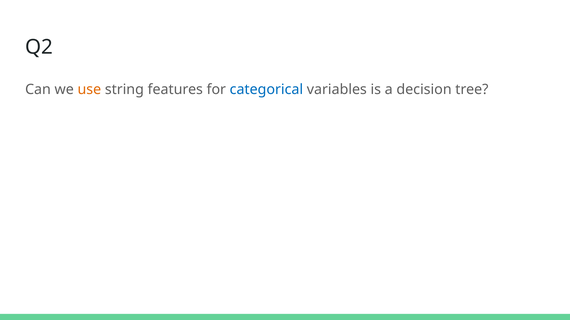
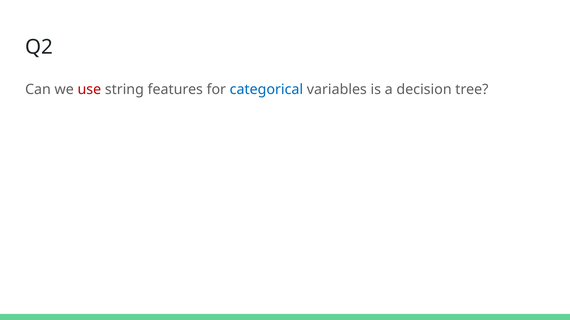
use colour: orange -> red (89, 90)
